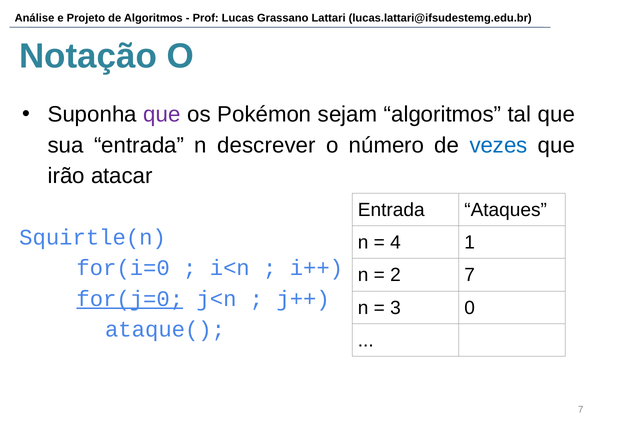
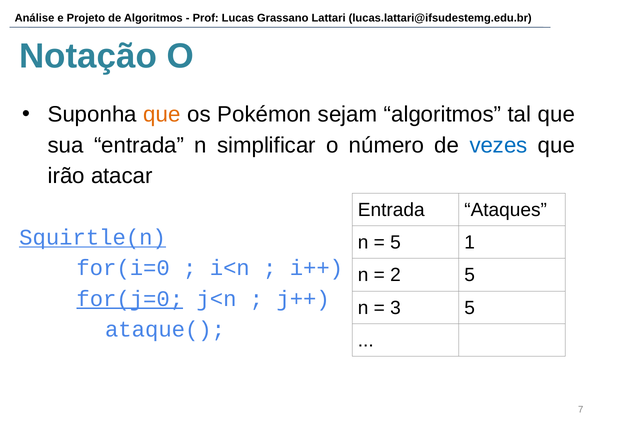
que colour: purple -> orange (162, 115)
descrever: descrever -> simplificar (266, 145)
Squirtle(n underline: none -> present (93, 238)
4: 4 -> 5 (395, 243)
2 7: 7 -> 5 (470, 275)
3 0: 0 -> 5 (470, 308)
